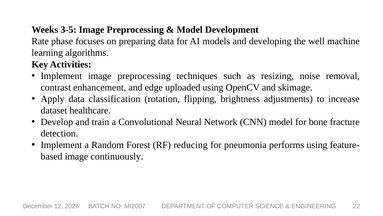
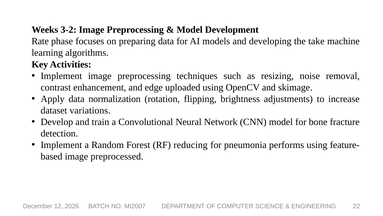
3-5: 3-5 -> 3-2 (69, 30)
well: well -> take (316, 41)
classification: classification -> normalization (115, 99)
healthcare: healthcare -> variations (90, 110)
continuously: continuously -> preprocessed (117, 156)
